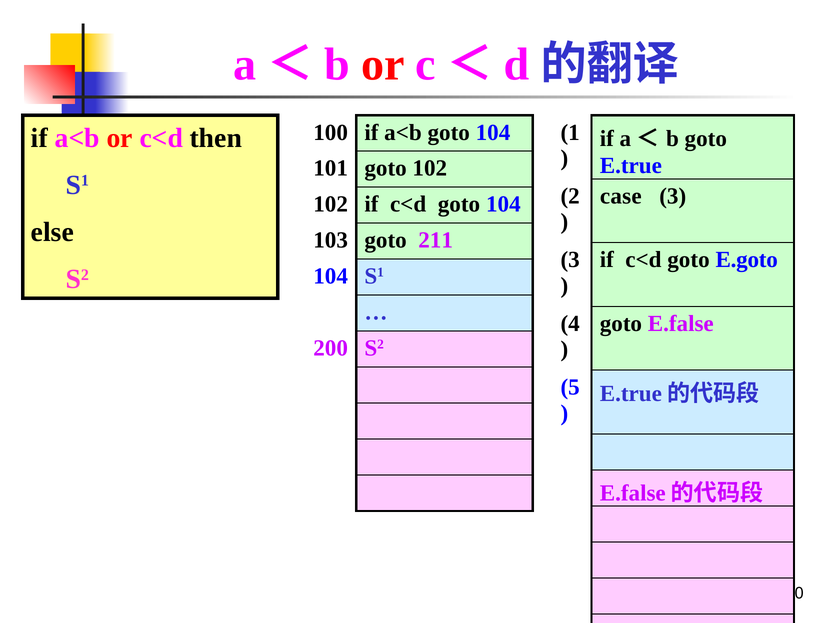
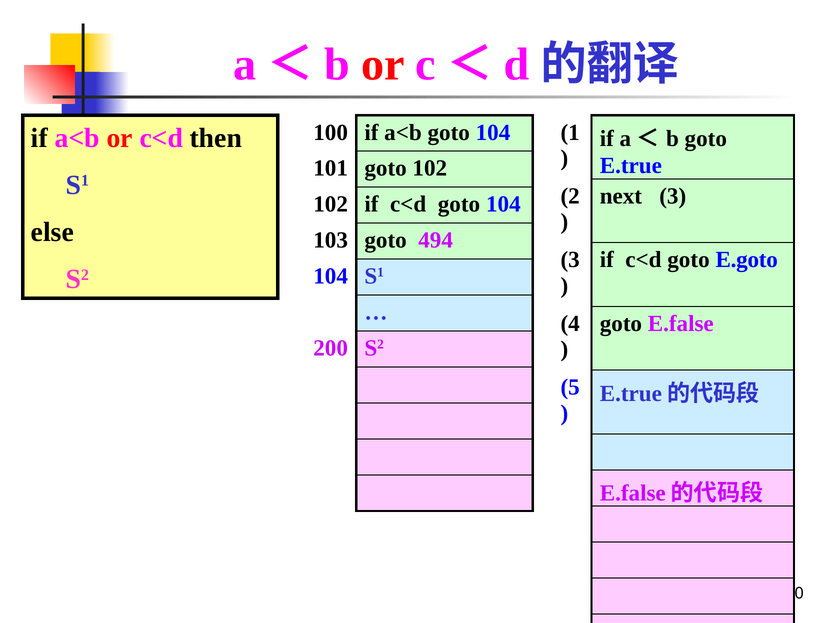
case: case -> next (621, 196)
211: 211 -> 494 (436, 240)
